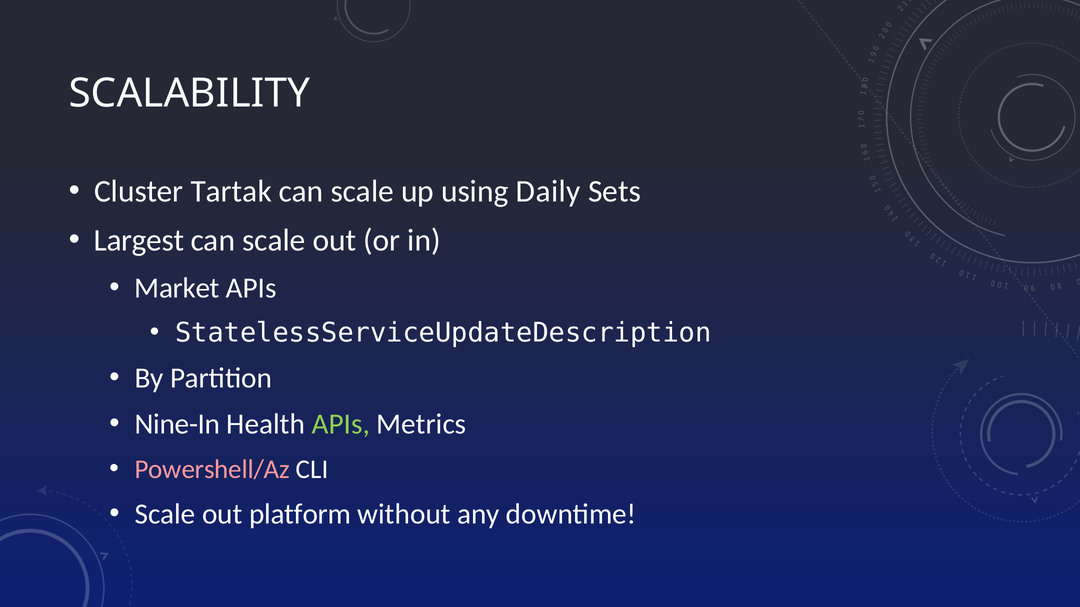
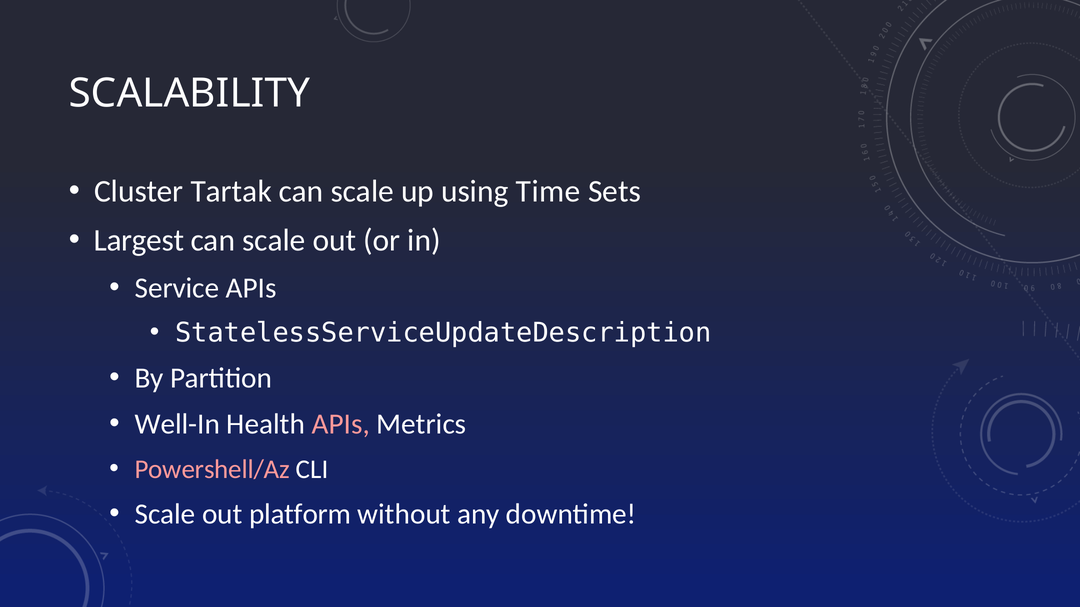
Daily: Daily -> Time (548, 192)
Market: Market -> Service (177, 288)
Nine-In: Nine-In -> Well-In (177, 425)
APIs colour: light green -> pink (341, 425)
